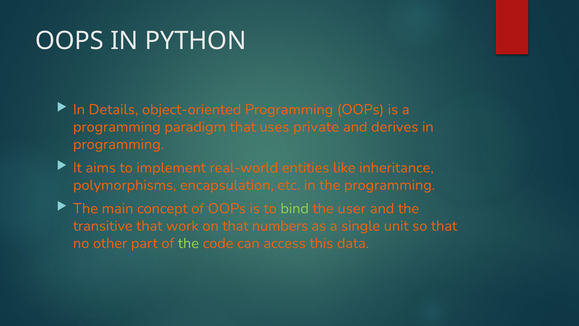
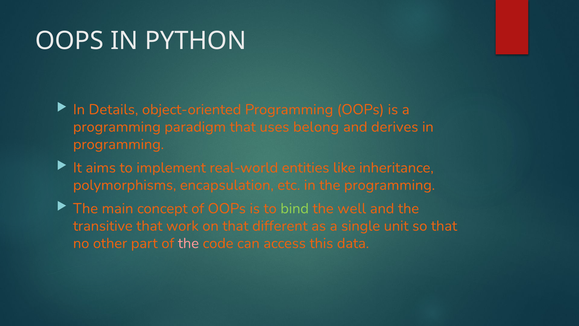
private: private -> belong (316, 127)
user: user -> well (352, 208)
numbers: numbers -> different (280, 226)
the colour: light green -> pink (188, 243)
